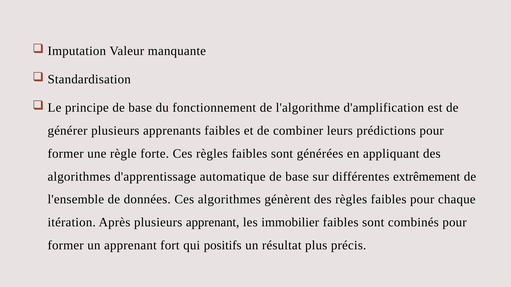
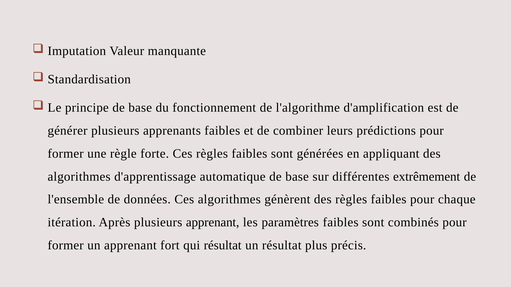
immobilier: immobilier -> paramètres (290, 223)
qui positifs: positifs -> résultat (223, 246)
